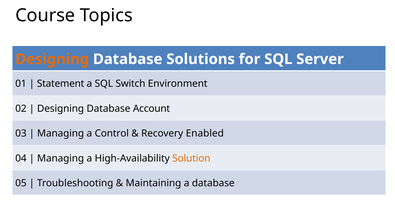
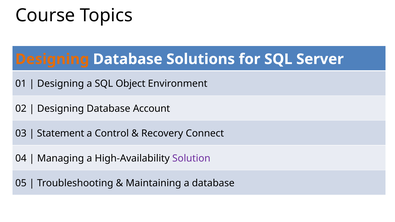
Statement: Statement -> Designing (61, 84)
Switch: Switch -> Object (130, 84)
Managing: Managing -> Statement (61, 134)
Enabled: Enabled -> Connect (205, 134)
Solution colour: orange -> purple (191, 158)
